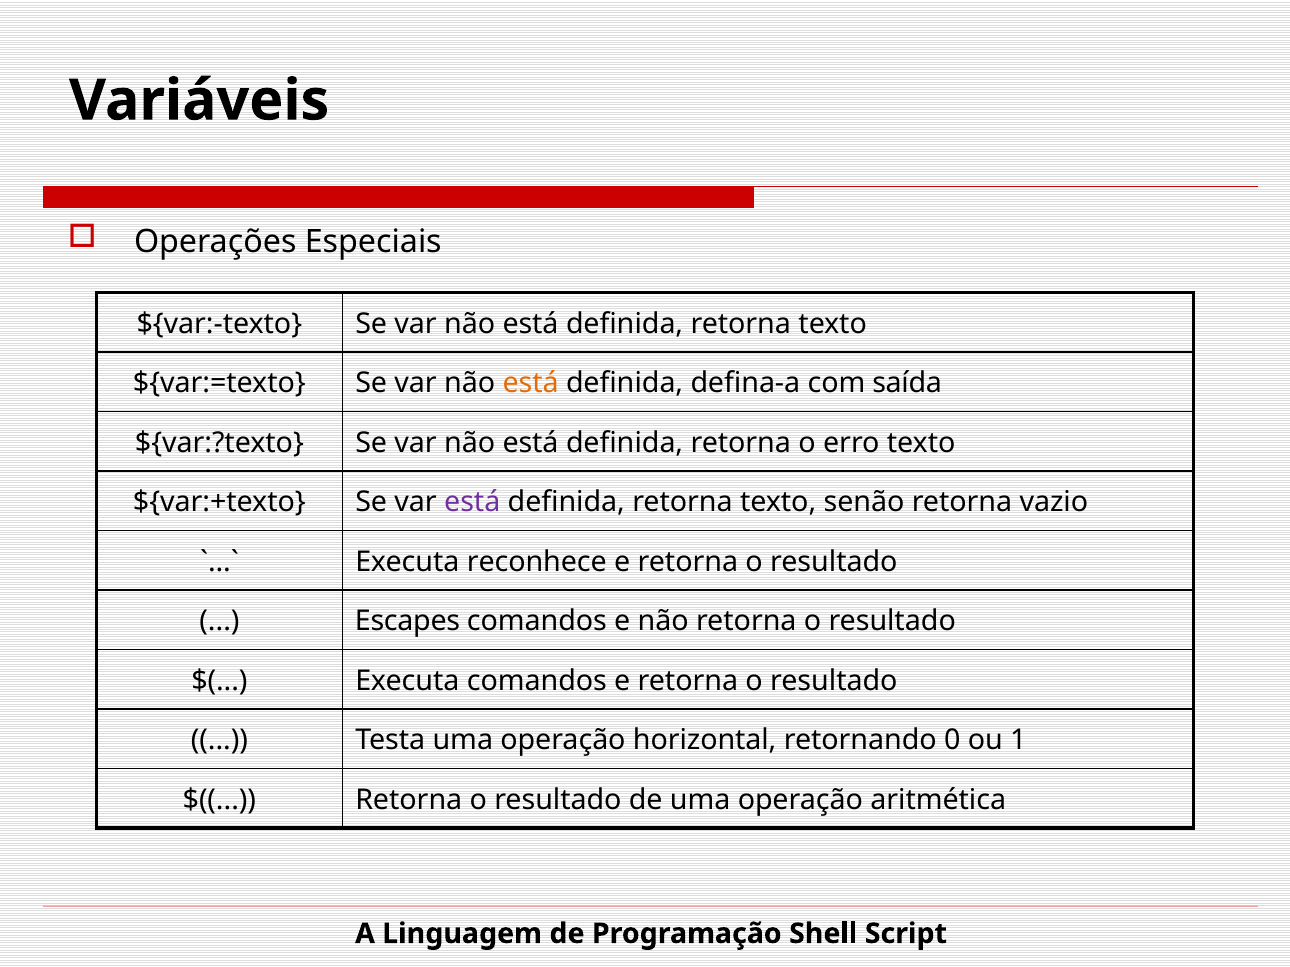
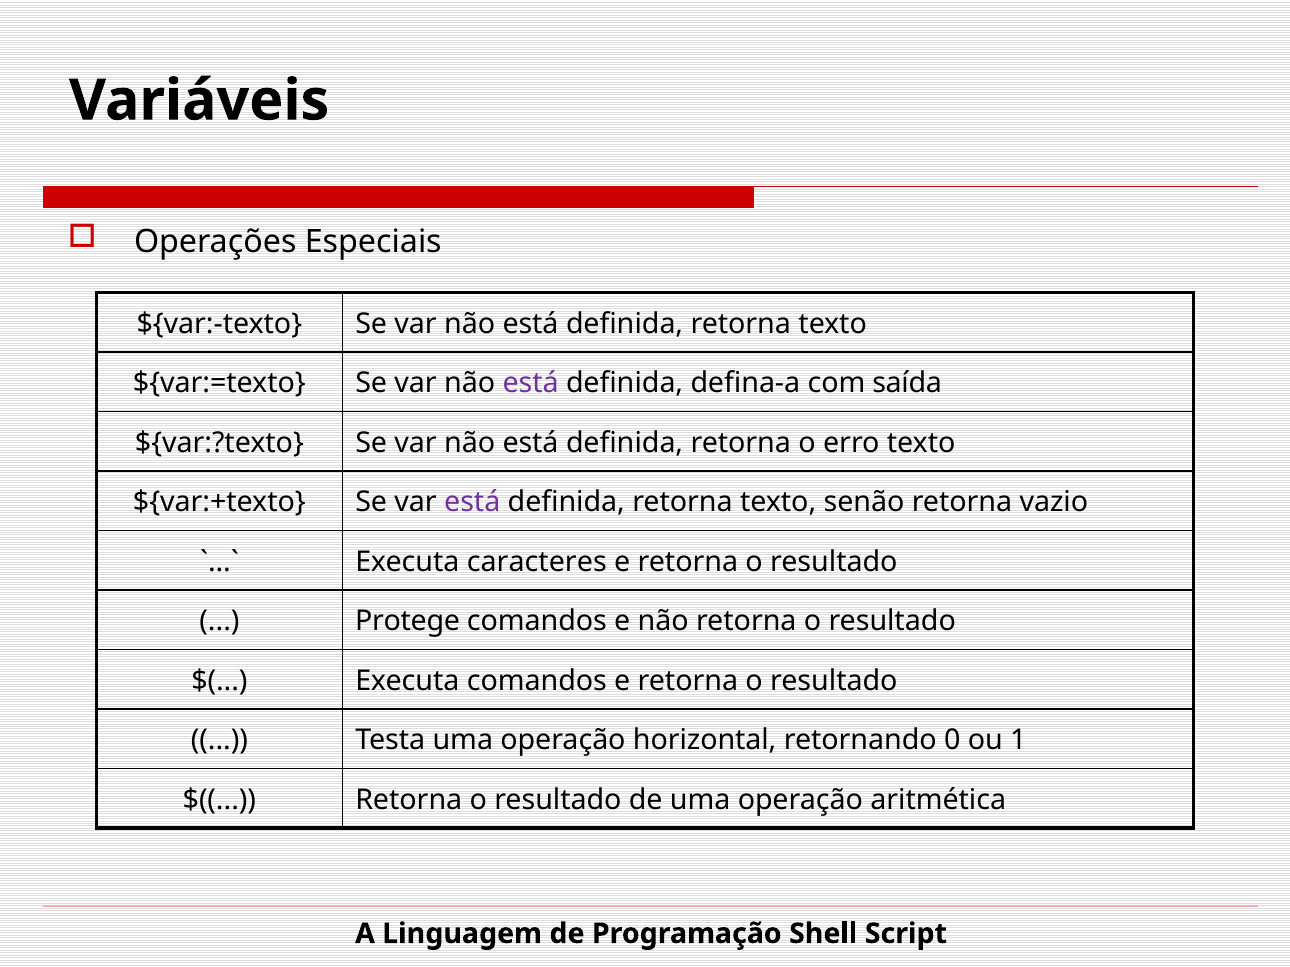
está colour: orange -> purple (531, 384)
reconhece: reconhece -> caracteres (537, 562)
Escapes: Escapes -> Protege (408, 622)
